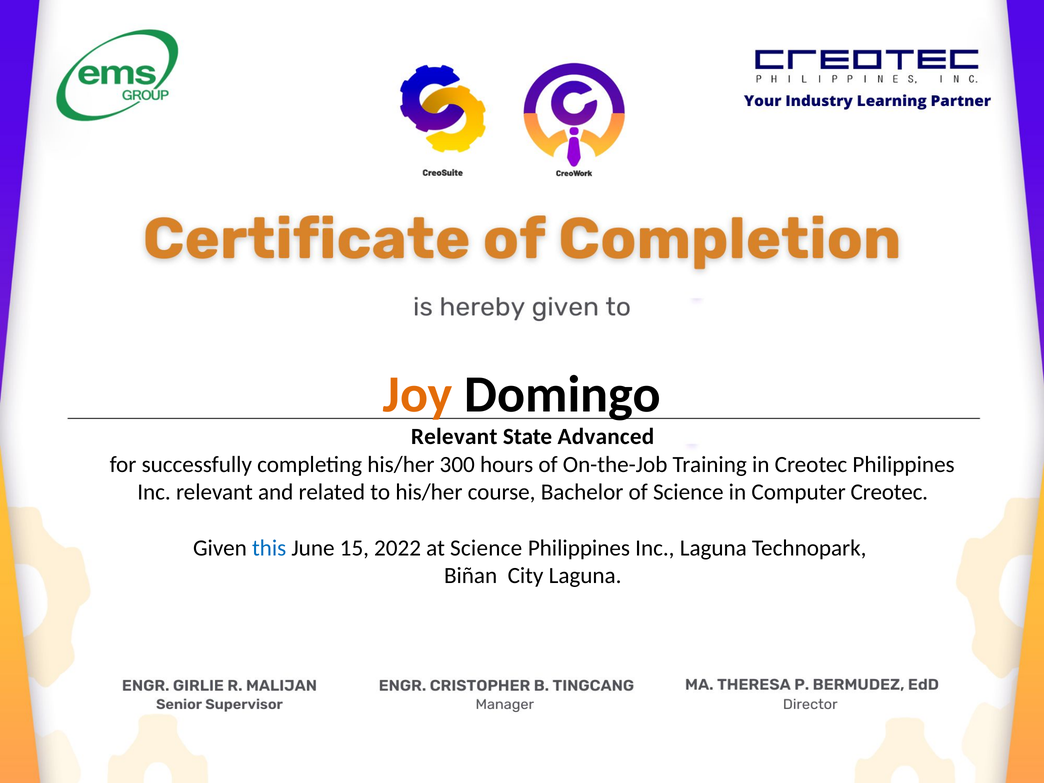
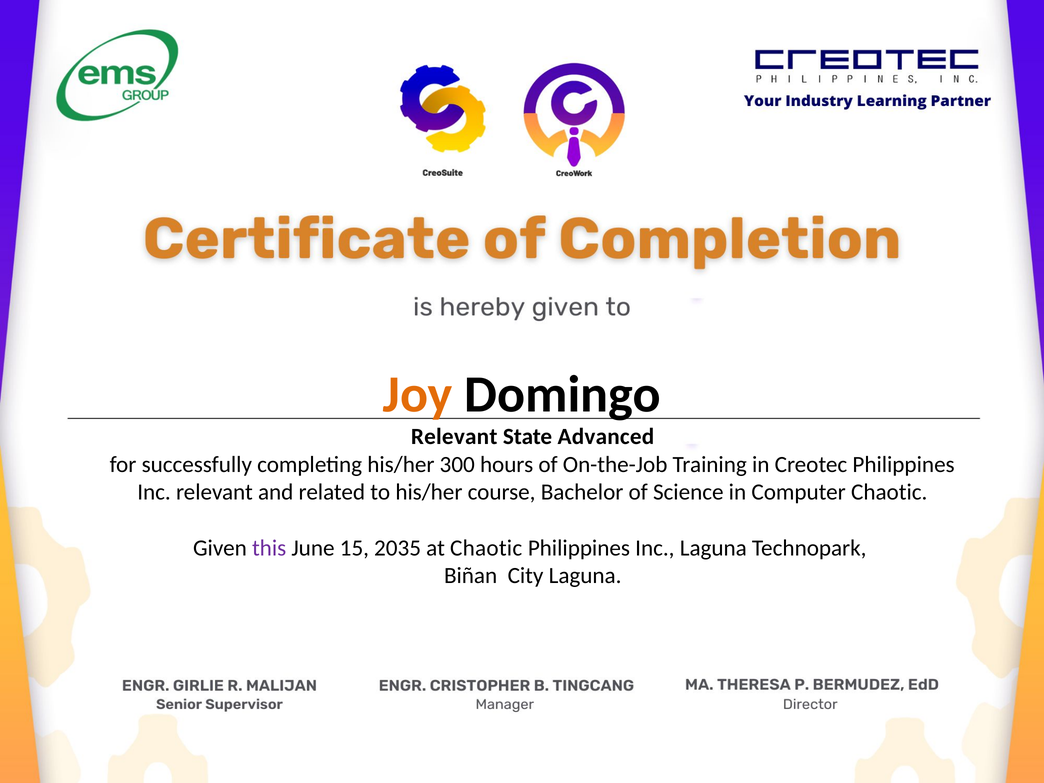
Computer Creotec: Creotec -> Chaotic (889, 492)
this colour: blue -> purple (269, 548)
2022: 2022 -> 2035 (398, 548)
at Science: Science -> Chaotic (486, 548)
